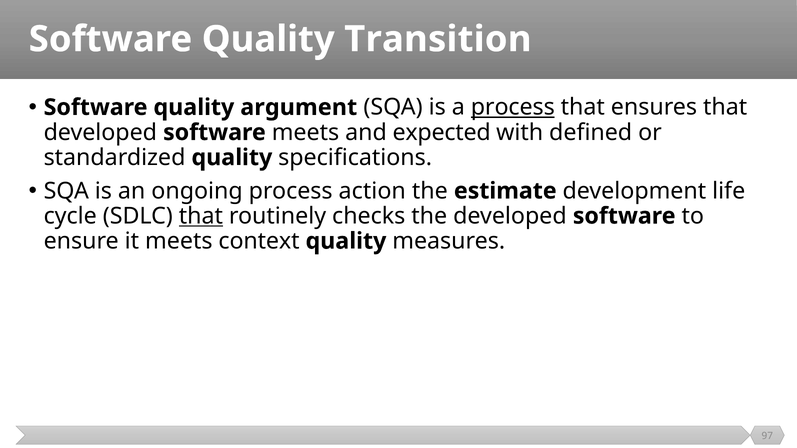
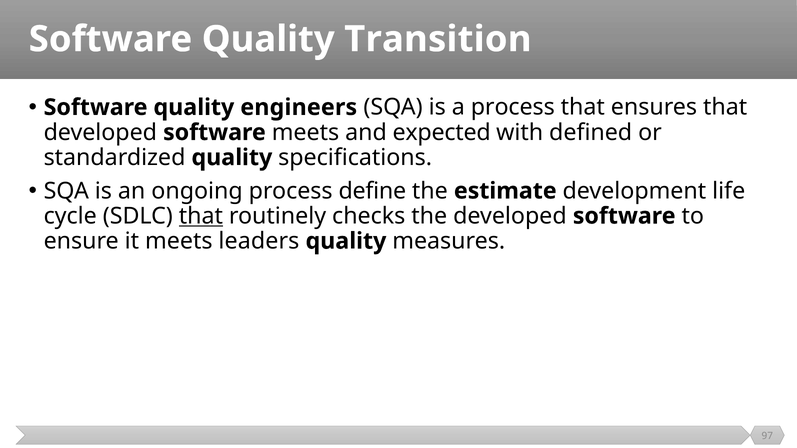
argument: argument -> engineers (299, 107)
process underline: present -> none (513, 107)
action: action -> define (372, 191)
context: context -> leaders (259, 241)
